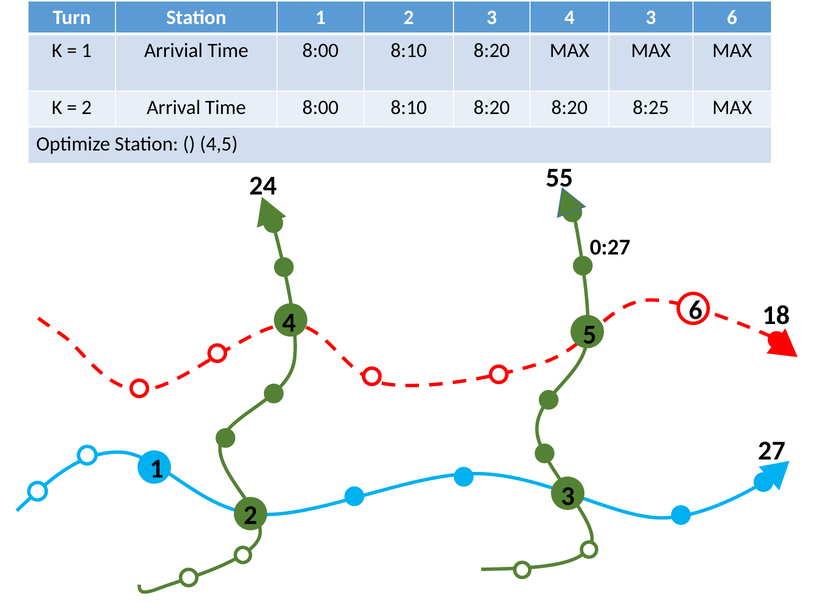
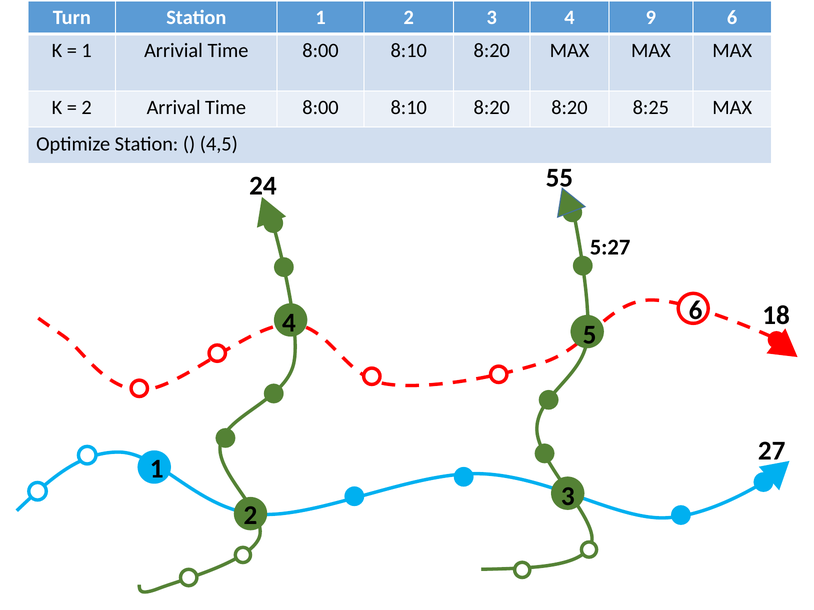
4 3: 3 -> 9 (651, 18)
0:27: 0:27 -> 5:27 (610, 248)
